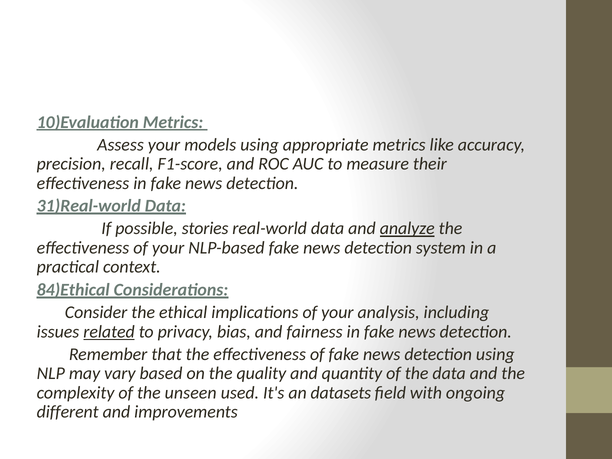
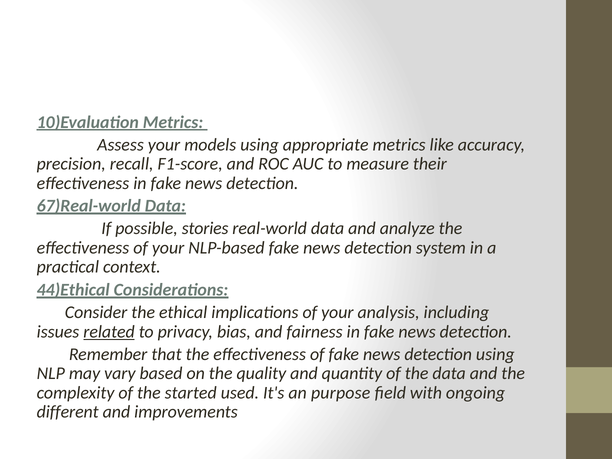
31)Real-world: 31)Real-world -> 67)Real-world (89, 206)
analyze underline: present -> none (407, 229)
84)Ethical: 84)Ethical -> 44)Ethical (73, 290)
unseen: unseen -> started (191, 393)
datasets: datasets -> purpose (341, 393)
